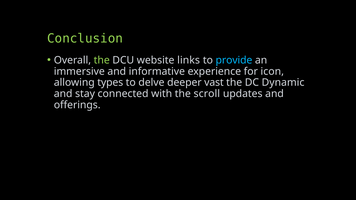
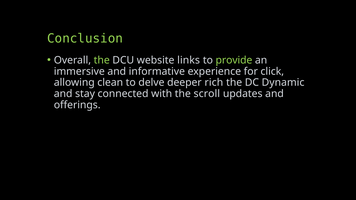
provide colour: light blue -> light green (234, 60)
icon: icon -> click (272, 71)
types: types -> clean (110, 83)
vast: vast -> rich (214, 83)
